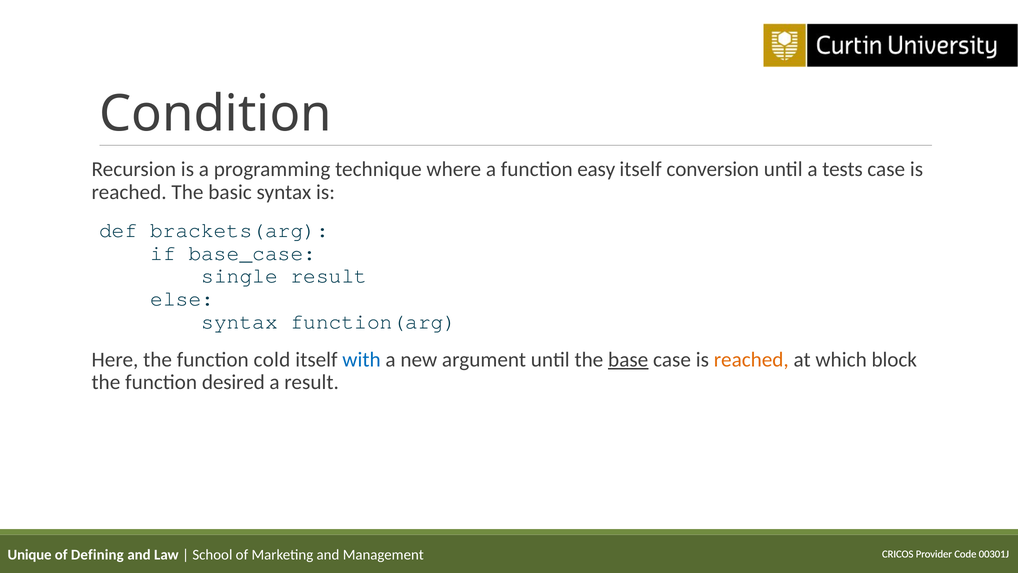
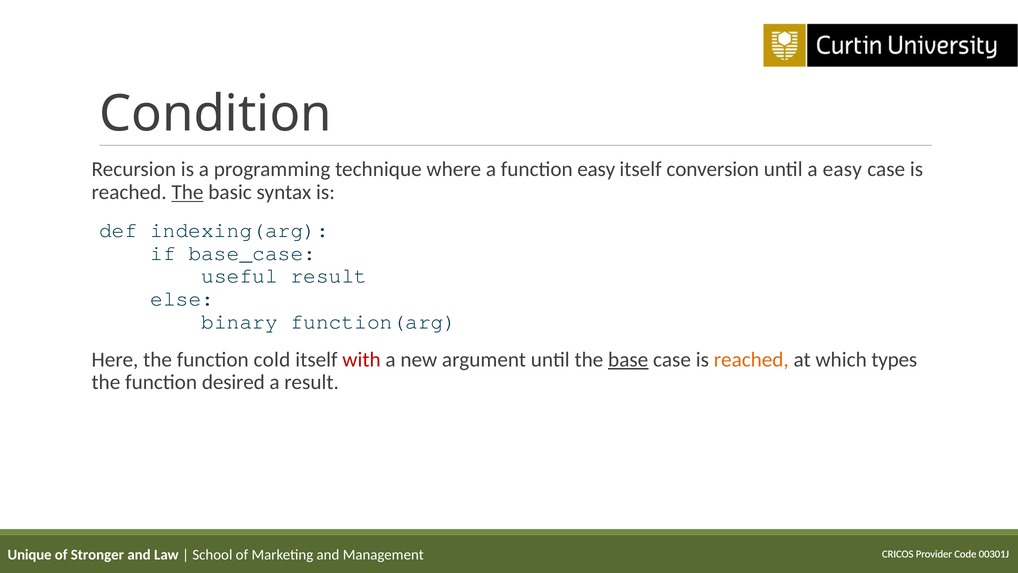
a tests: tests -> easy (842, 169)
The underline: none -> present (188, 192)
brackets(arg: brackets(arg -> indexing(arg (239, 230)
single: single -> useful (239, 276)
syntax: syntax -> binary (239, 322)
with colour: blue -> red (361, 359)
block: block -> types (894, 359)
Defining: Defining -> Stronger (97, 555)
